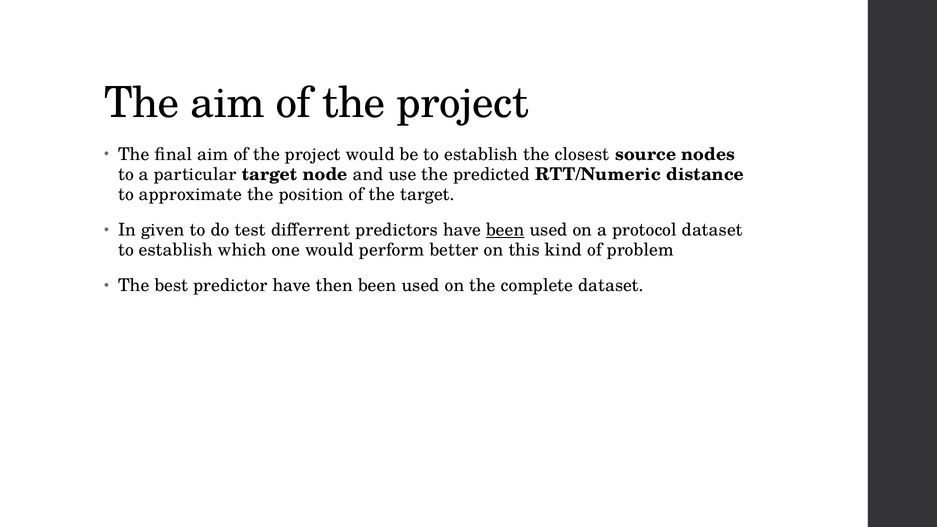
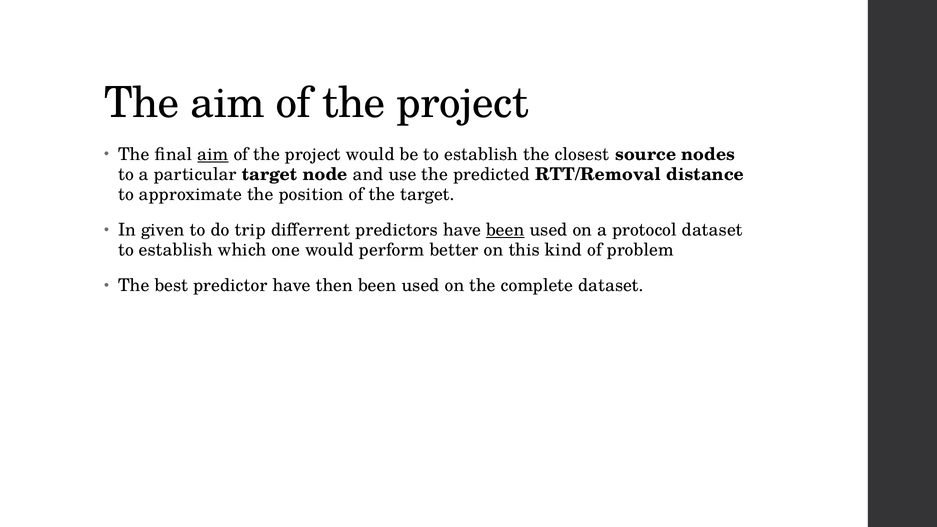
aim underline: none -> present (213, 154)
RTT/Numeric: RTT/Numeric -> RTT/Removal (598, 174)
test: test -> trip (250, 230)
